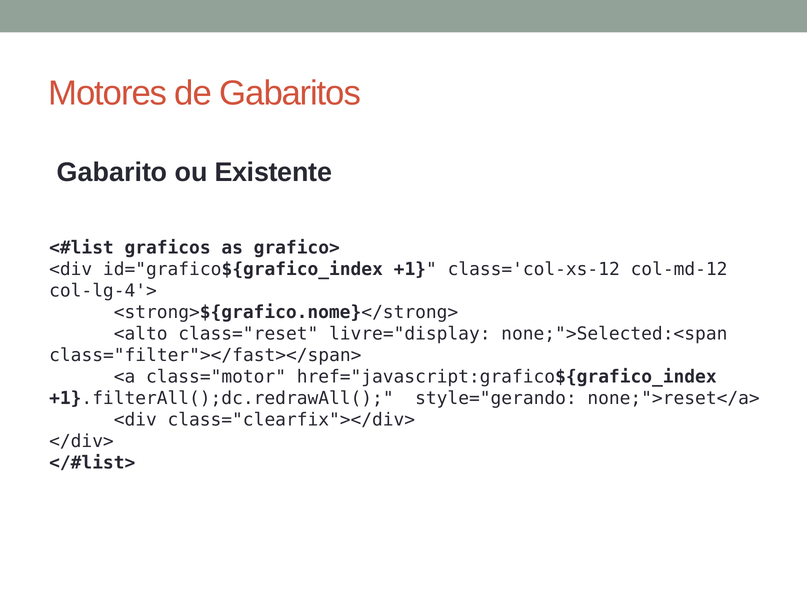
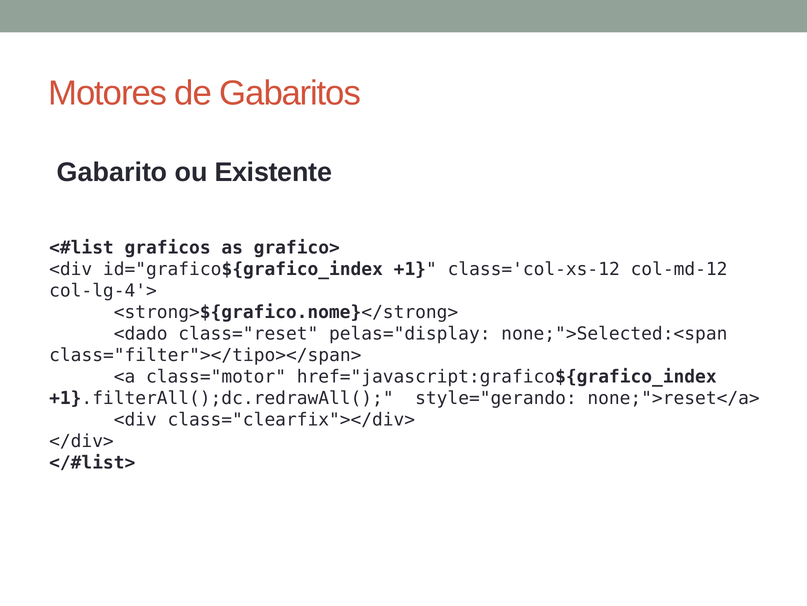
<alto: <alto -> <dado (141, 333)
livre="display: livre="display -> pelas="display (410, 333)
class="filter"></fast></span>: class="filter"></fast></span> -> class="filter"></tipo></span> (205, 355)
